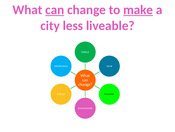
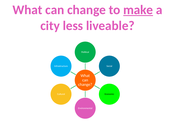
can underline: present -> none (55, 10)
